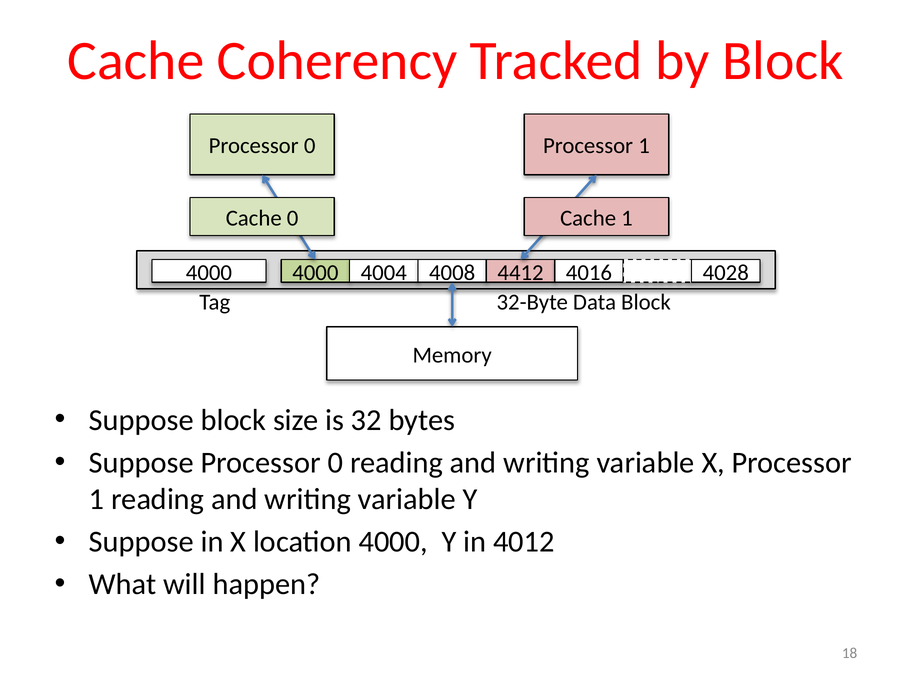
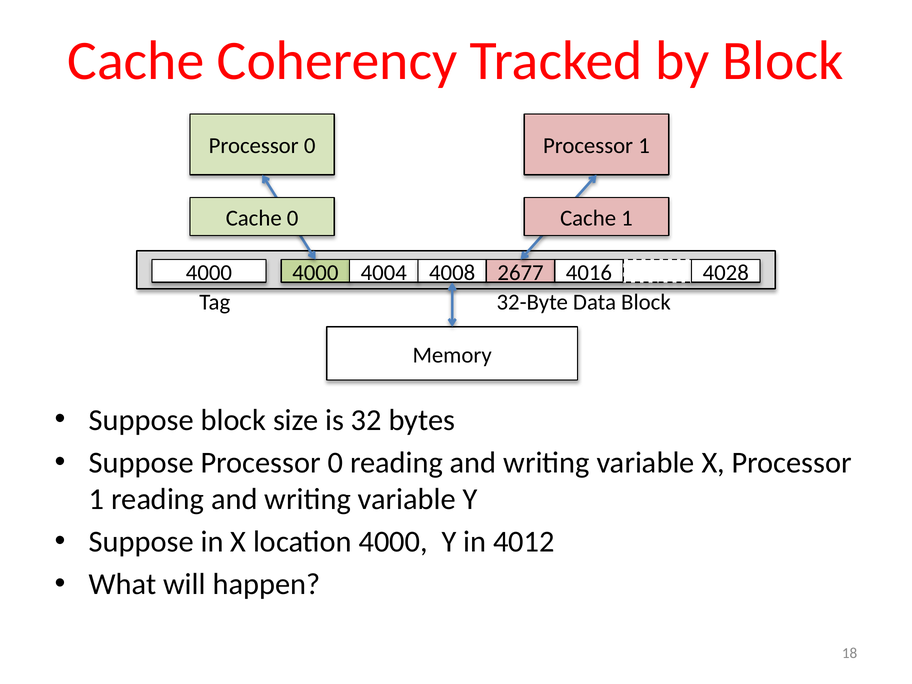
4412: 4412 -> 2677 (521, 273)
